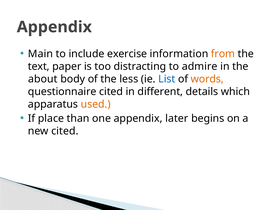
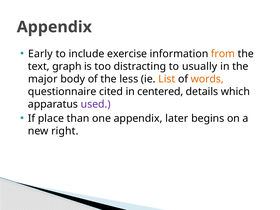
Main: Main -> Early (40, 54)
paper: paper -> graph (67, 66)
admire: admire -> usually (200, 66)
about: about -> major (43, 79)
List colour: blue -> orange (167, 79)
different: different -> centered (160, 92)
used colour: orange -> purple (96, 104)
new cited: cited -> right (65, 131)
